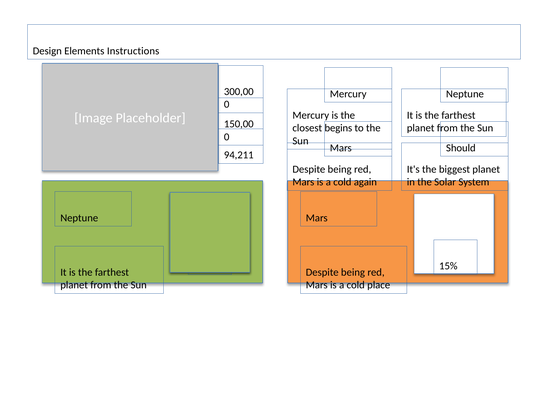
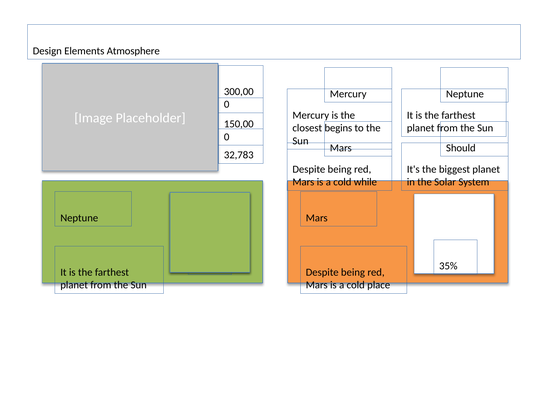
Instructions: Instructions -> Atmosphere (133, 51)
94,211: 94,211 -> 32,783 (239, 155)
again: again -> while (365, 182)
15%: 15% -> 35% (448, 266)
